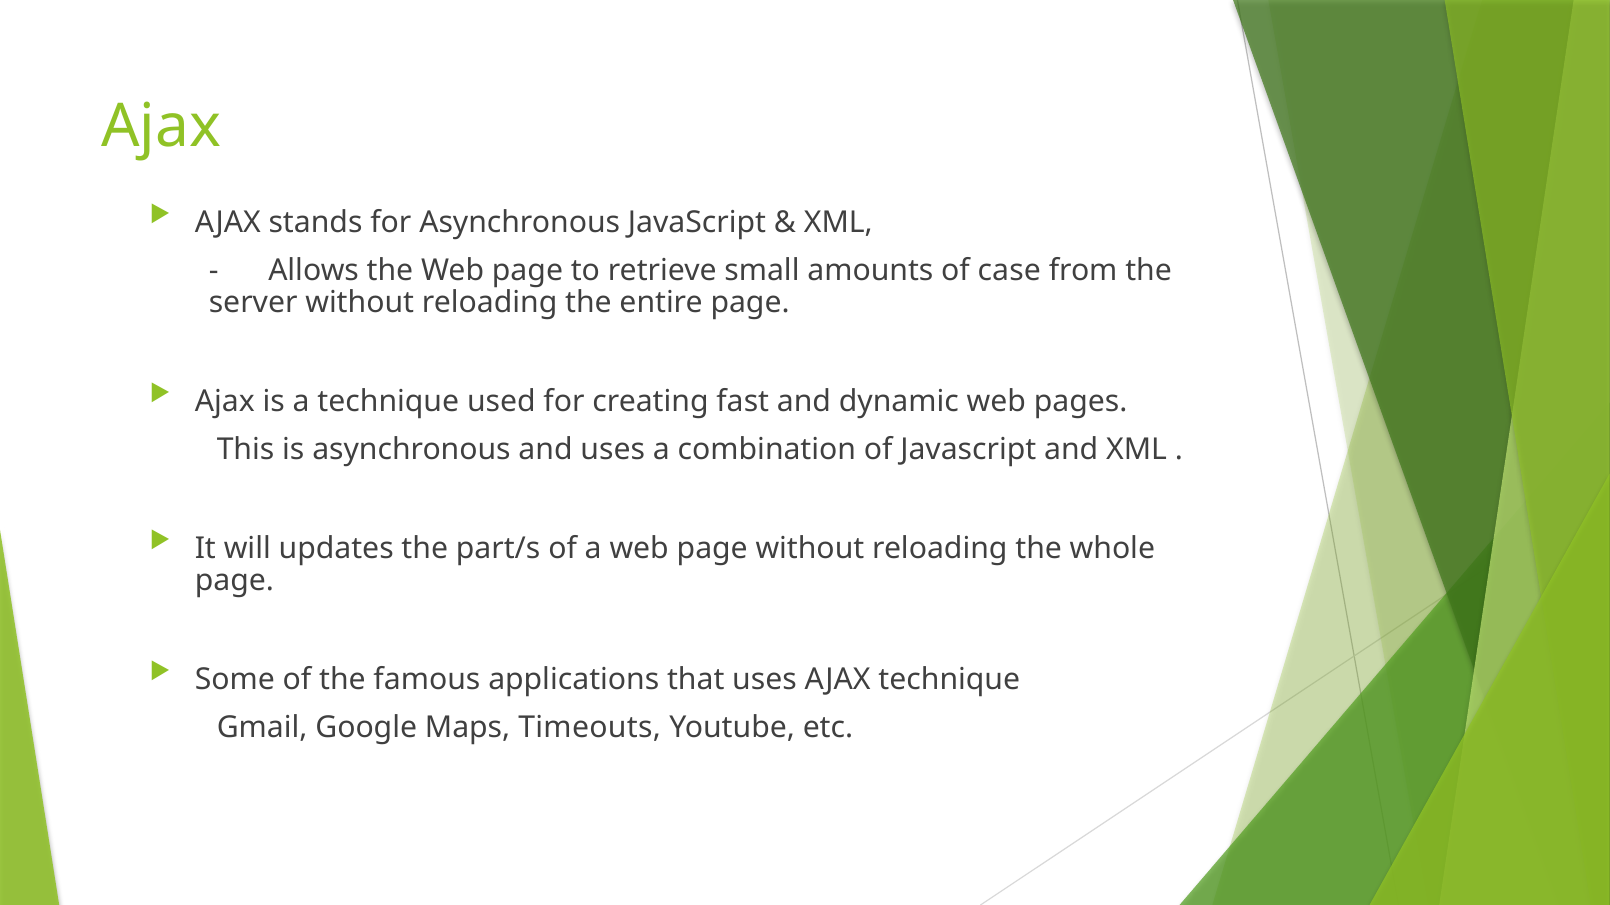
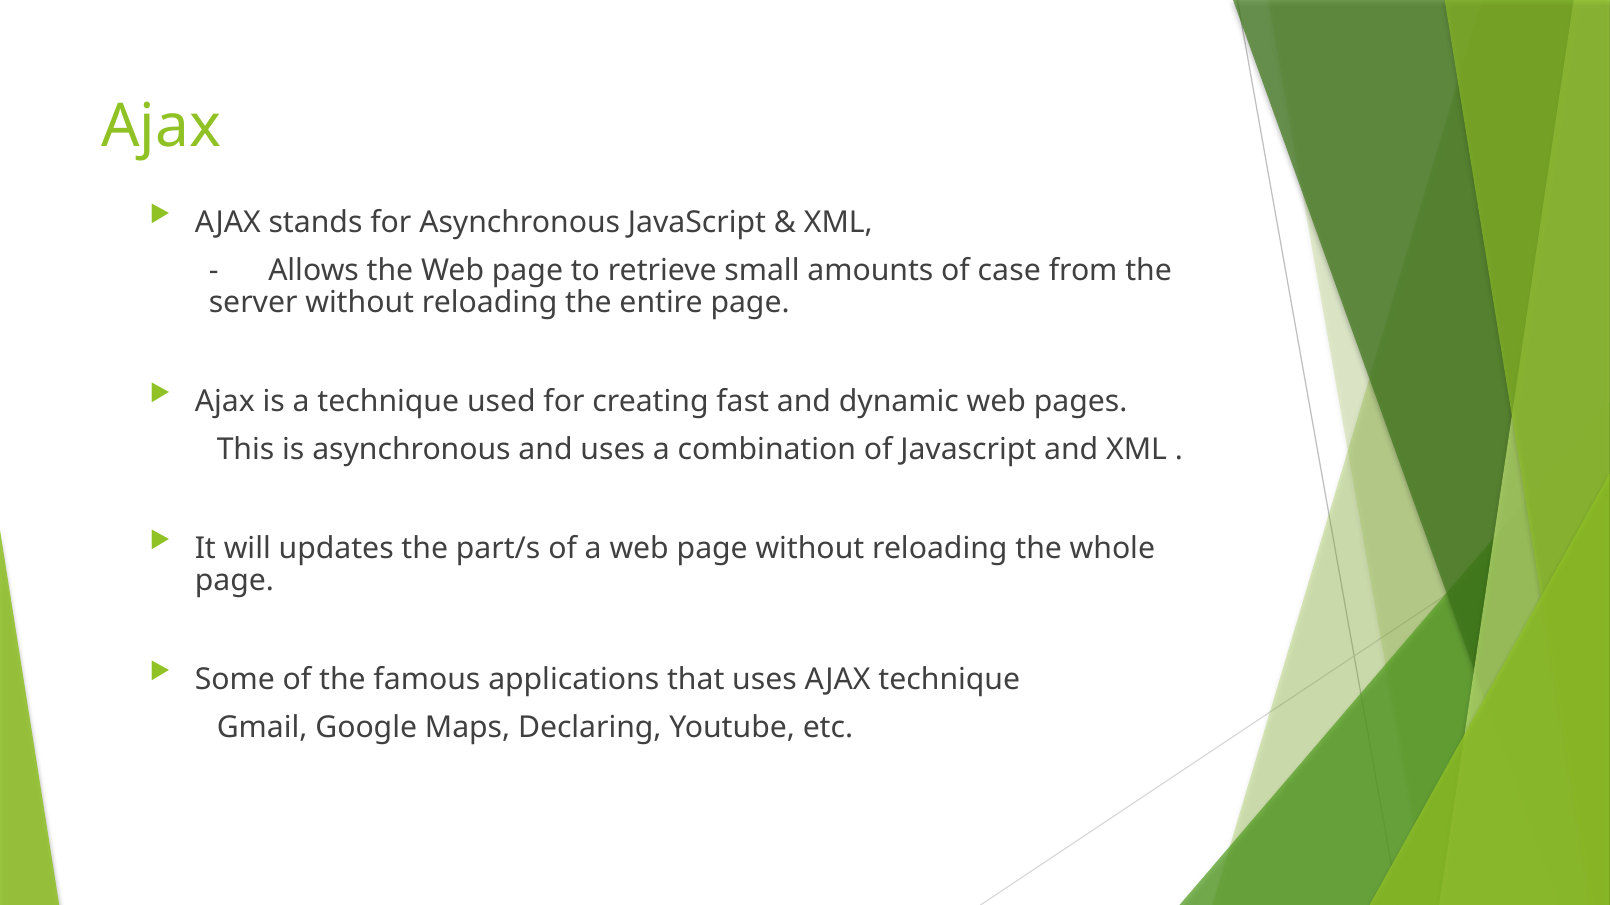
Timeouts: Timeouts -> Declaring (590, 728)
